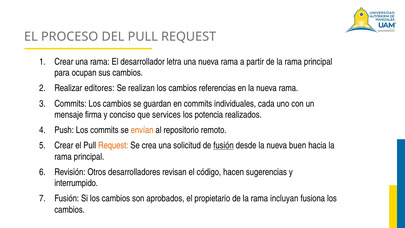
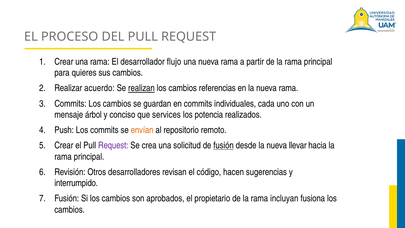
letra: letra -> flujo (174, 62)
ocupan: ocupan -> quieres (84, 73)
editores: editores -> acuerdo (99, 88)
realizan underline: none -> present (141, 88)
firma: firma -> árbol (93, 115)
Request colour: orange -> purple (113, 145)
buen: buen -> llevar (298, 145)
